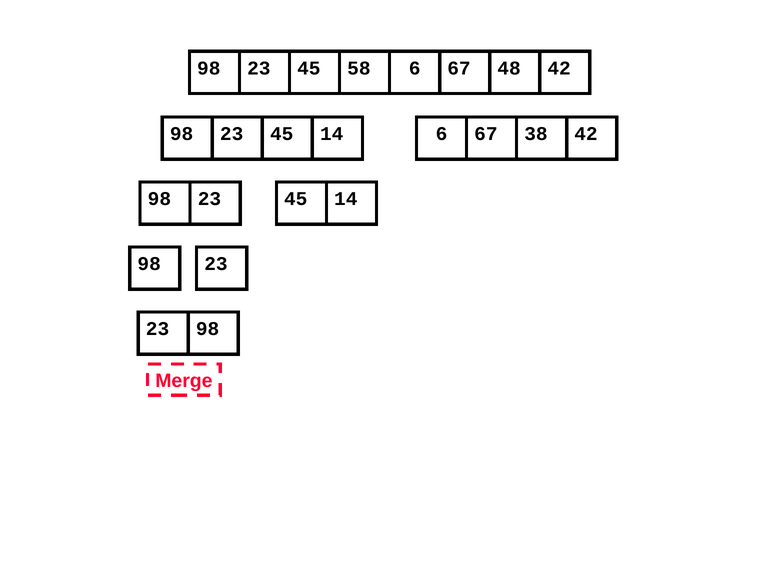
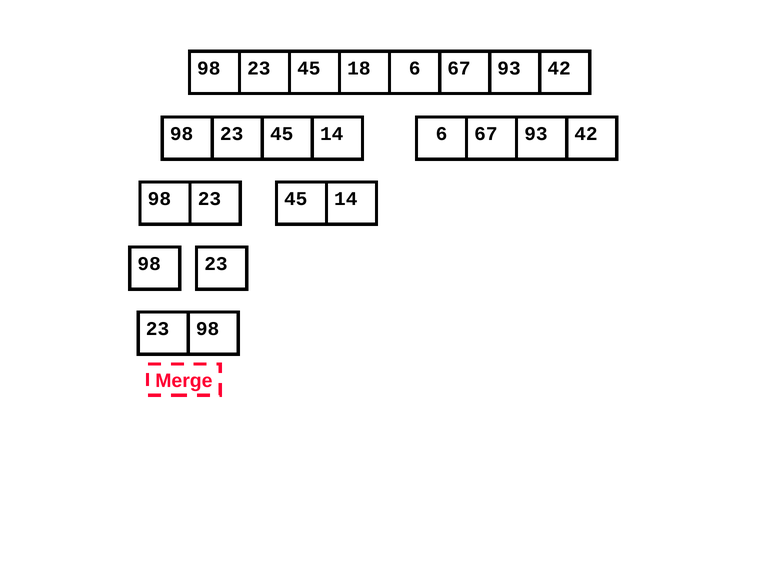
58: 58 -> 18 (359, 68)
48: 48 -> 93 (509, 68)
14 6 38: 38 -> 93 (536, 134)
